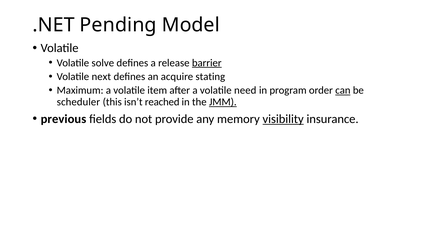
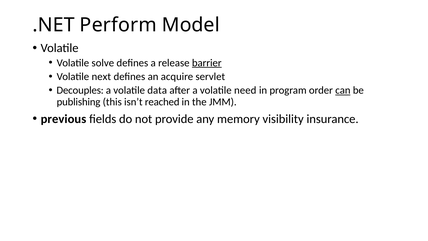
Pending: Pending -> Perform (118, 25)
stating: stating -> servlet (210, 77)
Maximum: Maximum -> Decouples (80, 90)
item: item -> data (157, 90)
scheduler: scheduler -> publishing (79, 102)
JMM underline: present -> none (223, 102)
visibility underline: present -> none (283, 119)
